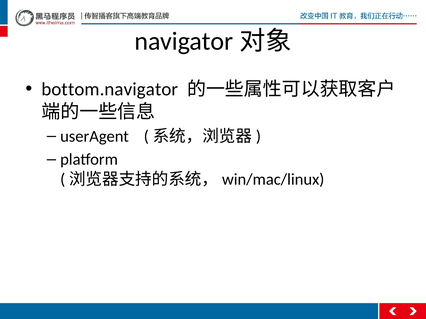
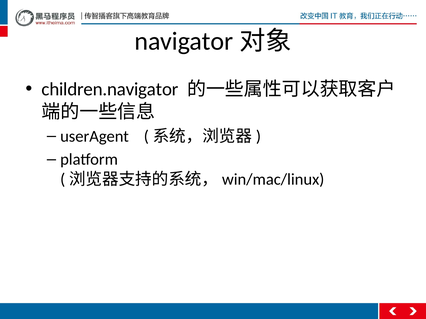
bottom.navigator: bottom.navigator -> children.navigator (110, 89)
